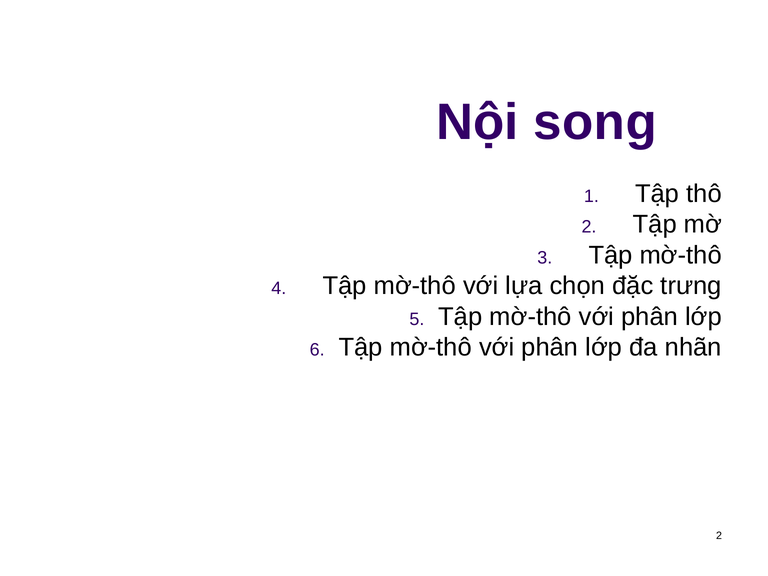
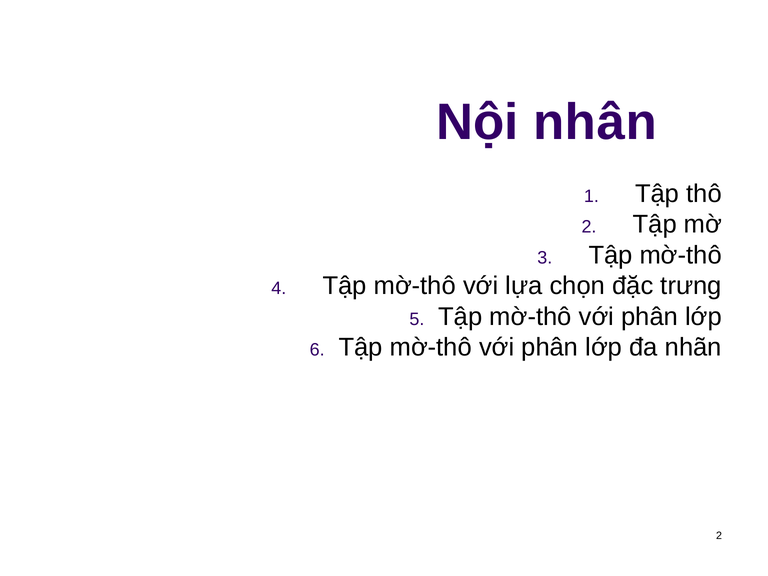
song: song -> nhân (595, 123)
